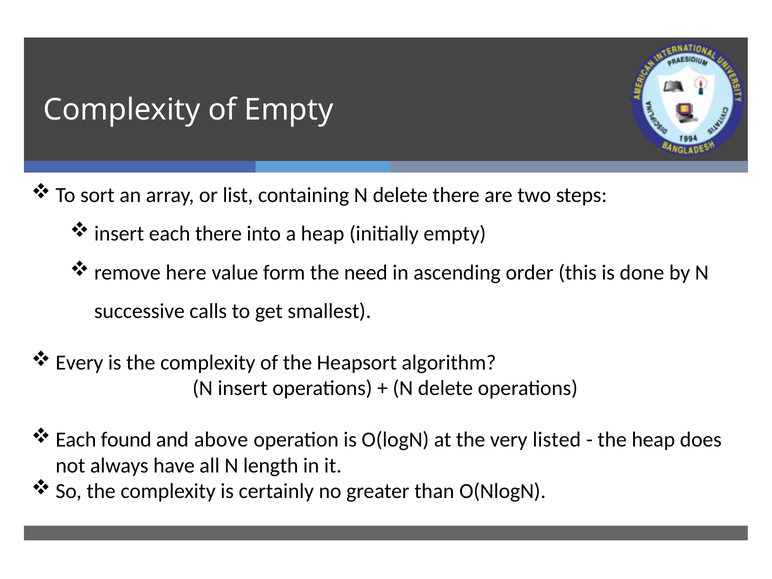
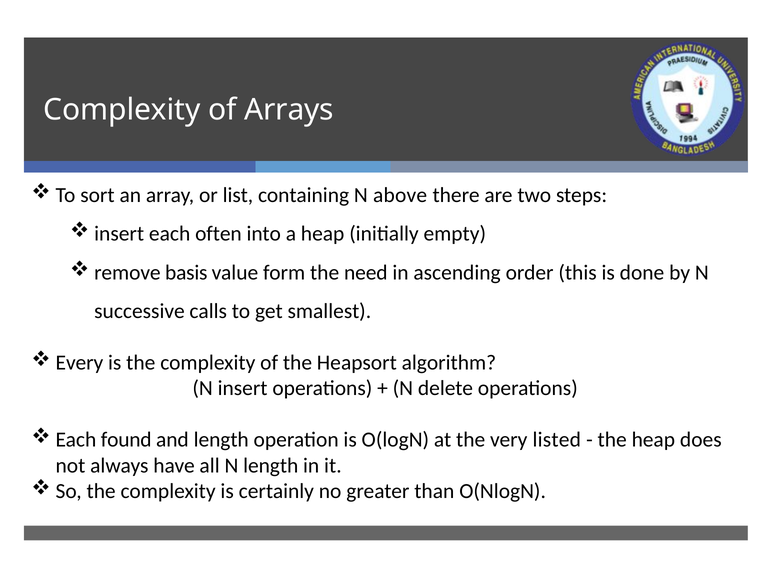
of Empty: Empty -> Arrays (289, 110)
containing N delete: delete -> above (400, 195)
each there: there -> often (218, 234)
here: here -> basis (186, 272)
and above: above -> length (221, 440)
